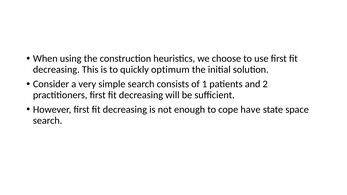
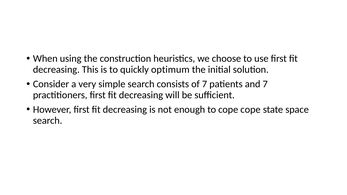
of 1: 1 -> 7 (205, 84)
and 2: 2 -> 7 (265, 84)
cope have: have -> cope (251, 110)
